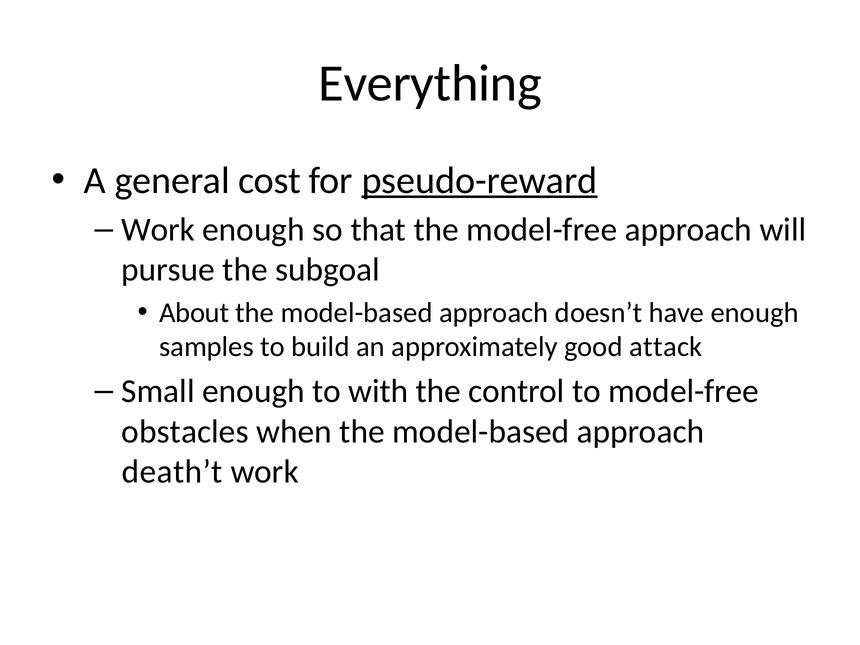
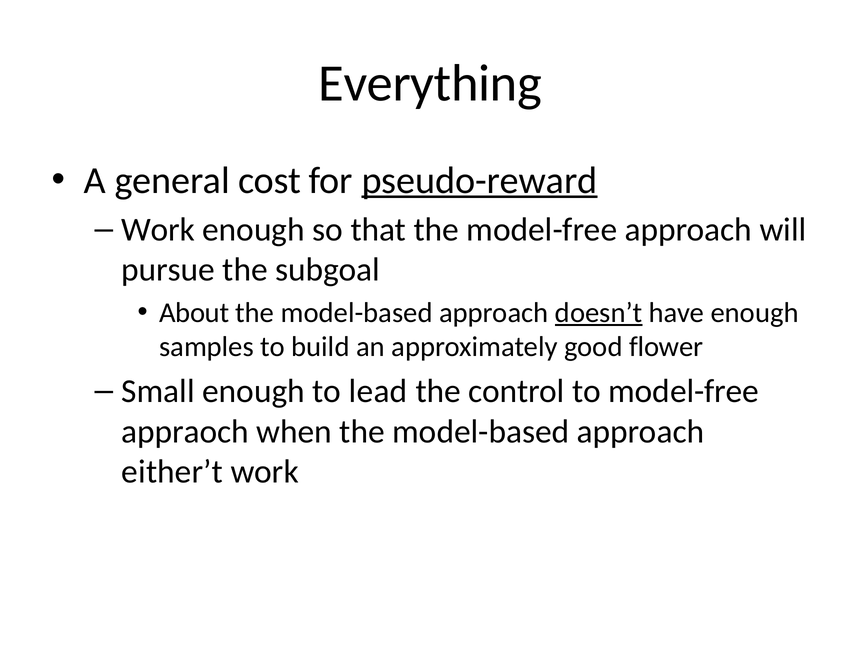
doesn’t underline: none -> present (599, 313)
attack: attack -> flower (666, 347)
with: with -> lead (378, 391)
obstacles: obstacles -> appraoch (185, 431)
death’t: death’t -> either’t (172, 472)
